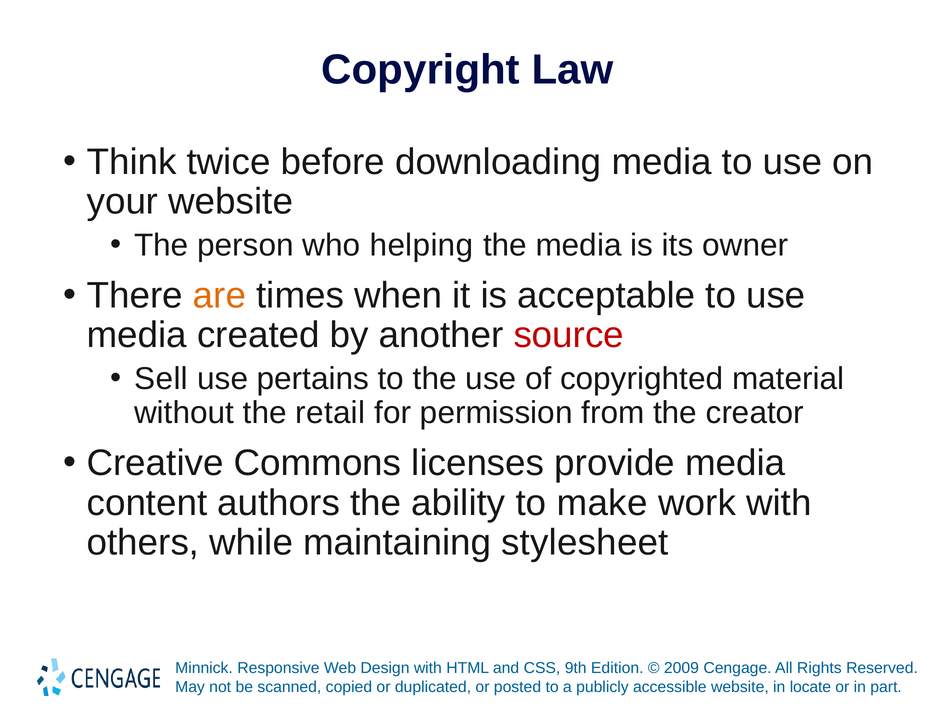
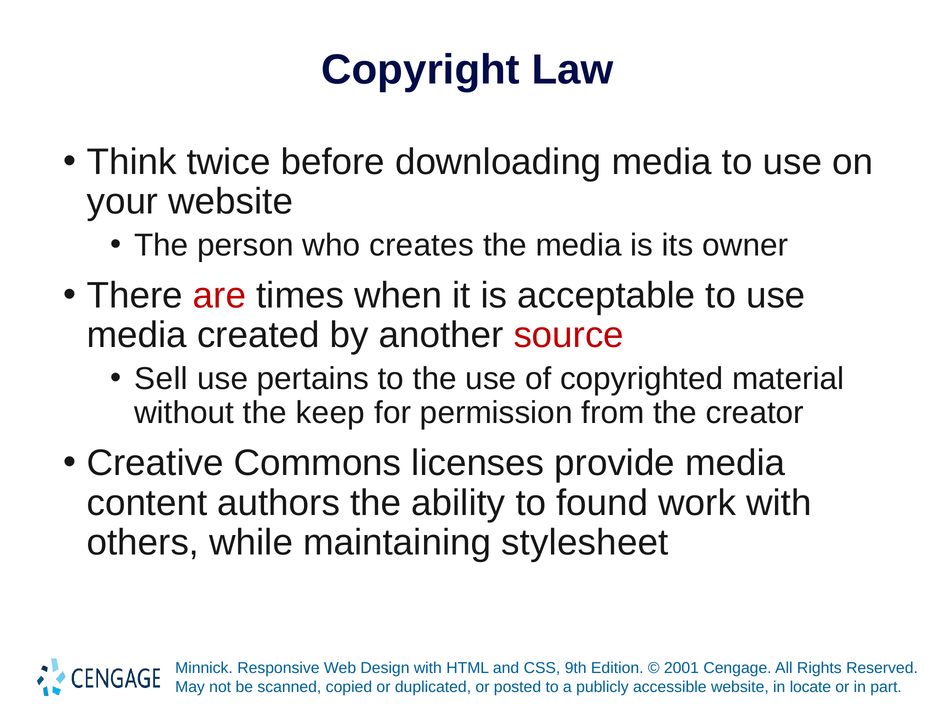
helping: helping -> creates (422, 245)
are colour: orange -> red (219, 295)
retail: retail -> keep (330, 412)
make: make -> found (602, 502)
2009: 2009 -> 2001 (681, 667)
